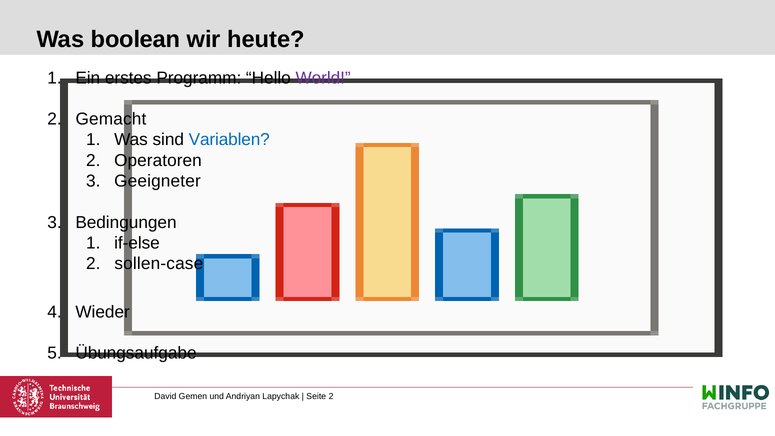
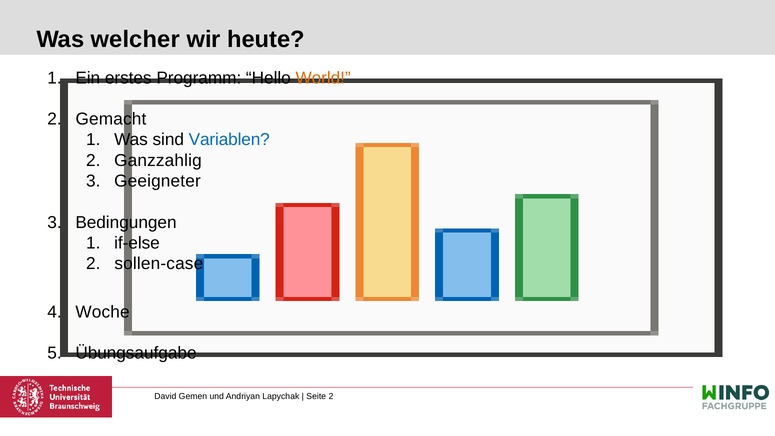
boolean: boolean -> welcher (135, 40)
World colour: purple -> orange (323, 78)
Operatoren: Operatoren -> Ganzzahlig (158, 160)
Wieder: Wieder -> Woche (102, 312)
